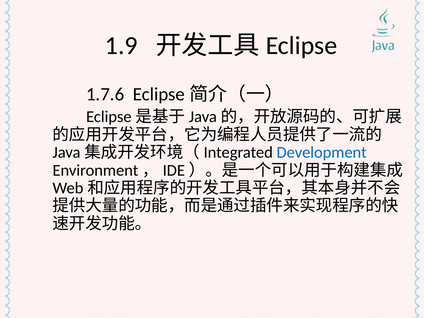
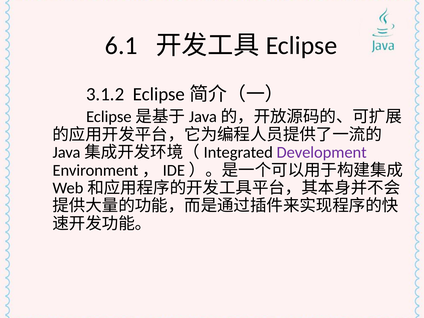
1.9: 1.9 -> 6.1 (121, 46)
1.7.6: 1.7.6 -> 3.1.2 (105, 94)
Development colour: blue -> purple (322, 152)
